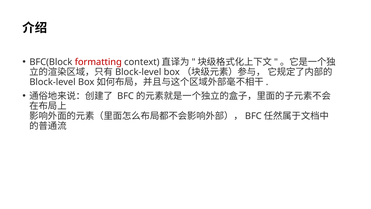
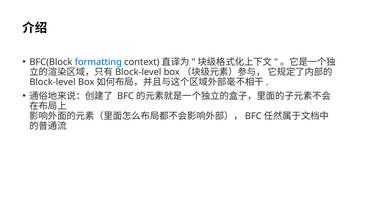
formatting colour: red -> blue (98, 62)
